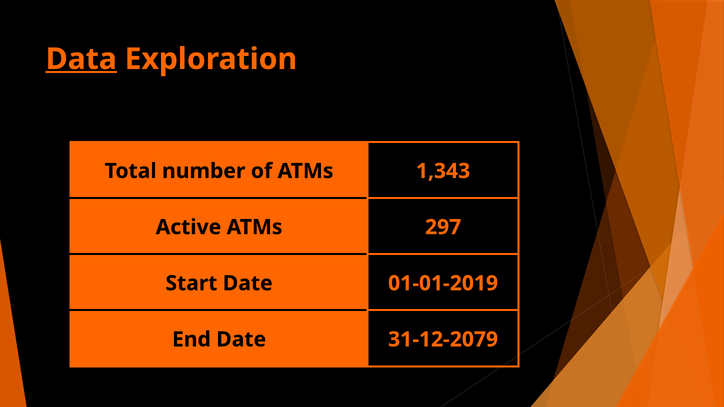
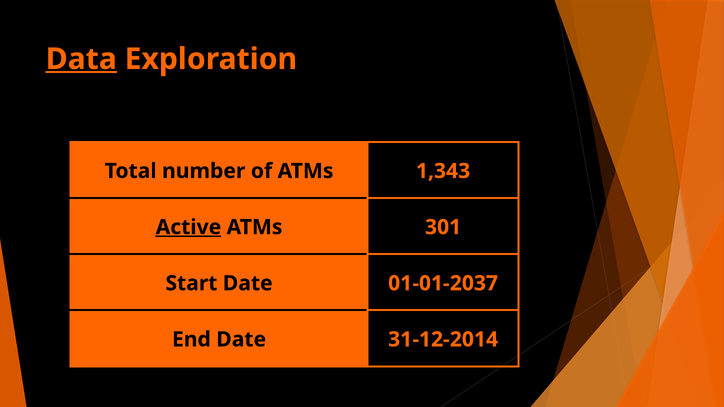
Active underline: none -> present (188, 227)
297: 297 -> 301 (443, 227)
01-01-2019: 01-01-2019 -> 01-01-2037 (443, 283)
31-12-2079: 31-12-2079 -> 31-12-2014 (443, 340)
